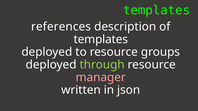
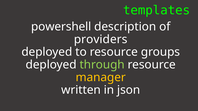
references: references -> powershell (61, 27)
templates: templates -> providers (101, 39)
manager colour: pink -> yellow (101, 78)
